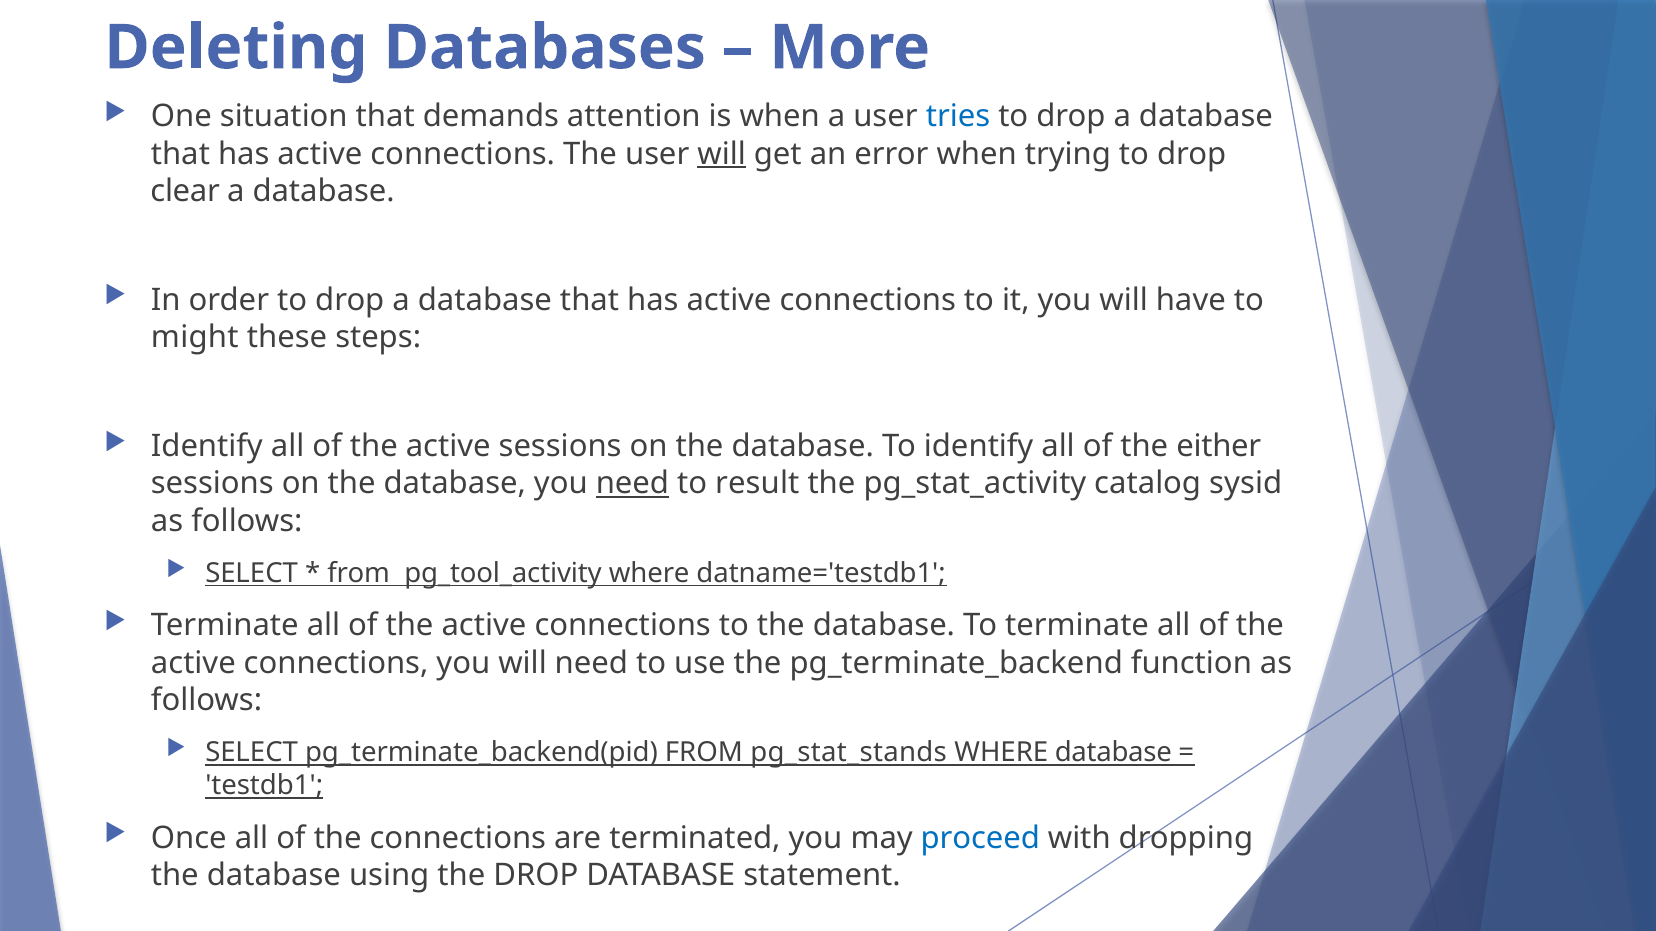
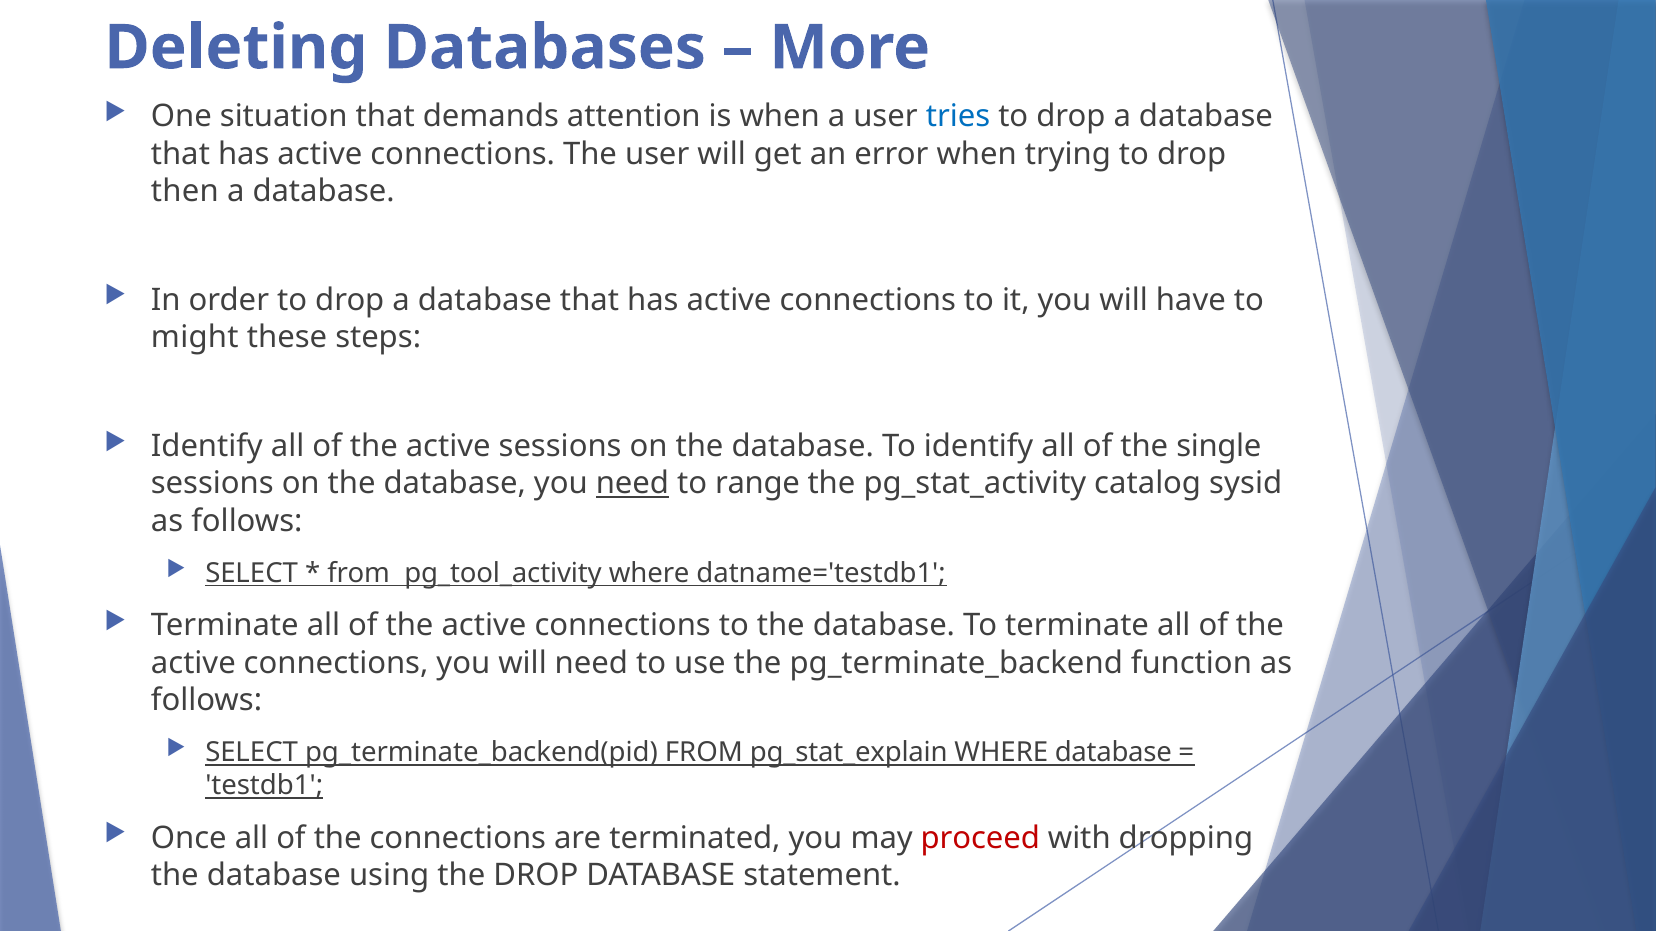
will underline: present -> none (722, 154)
clear: clear -> then (185, 191)
either: either -> single (1219, 447)
result: result -> range (757, 484)
pg_stat_stands: pg_stat_stands -> pg_stat_explain (849, 753)
proceed colour: blue -> red (980, 838)
